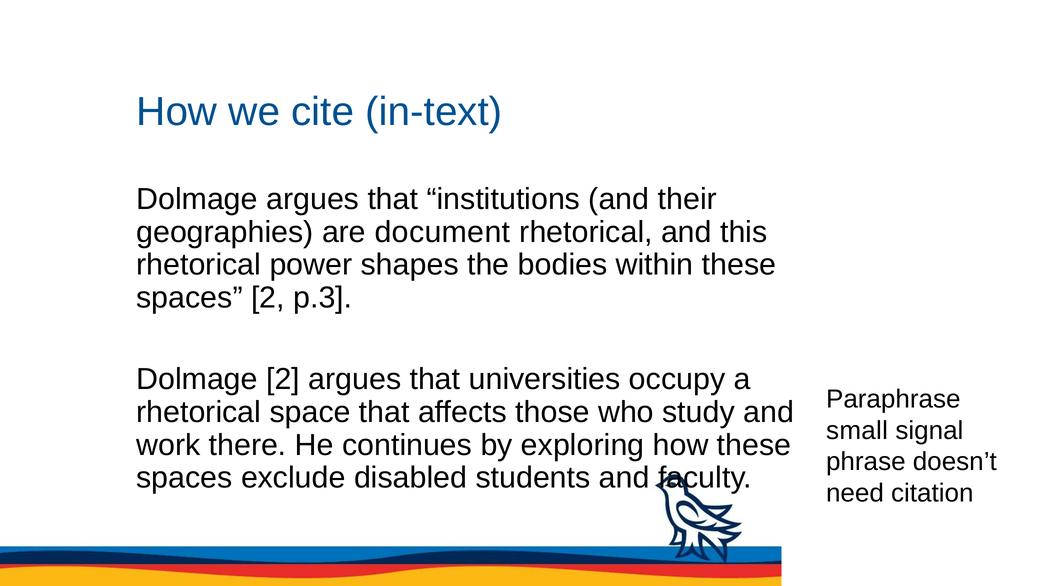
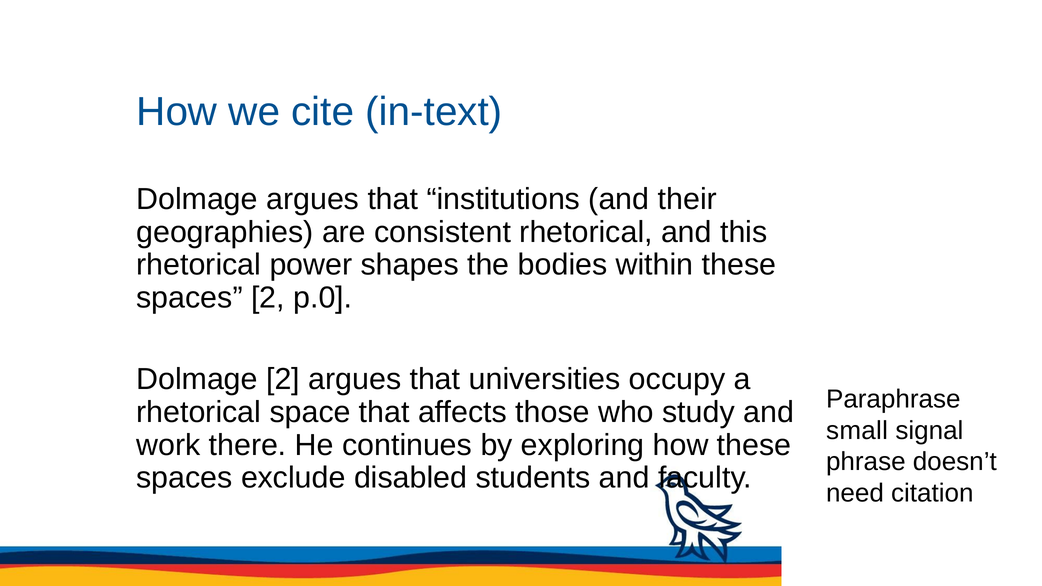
document: document -> consistent (443, 232)
p.3: p.3 -> p.0 (323, 298)
